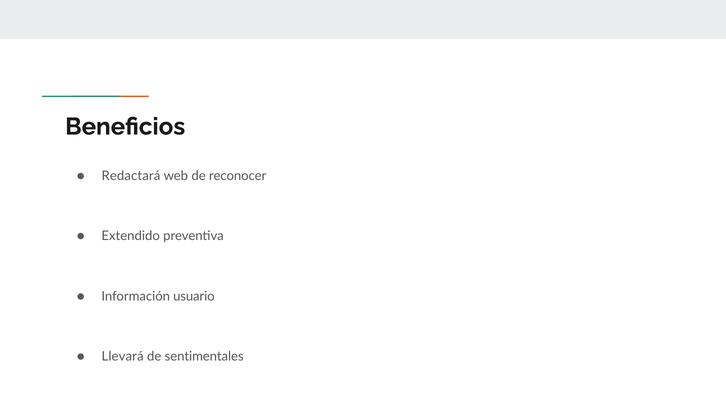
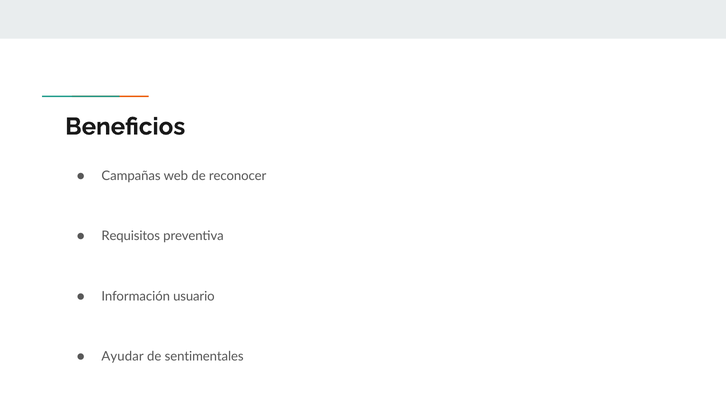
Redactará: Redactará -> Campañas (131, 176)
Extendido: Extendido -> Requisitos (131, 236)
Llevará: Llevará -> Ayudar (123, 357)
